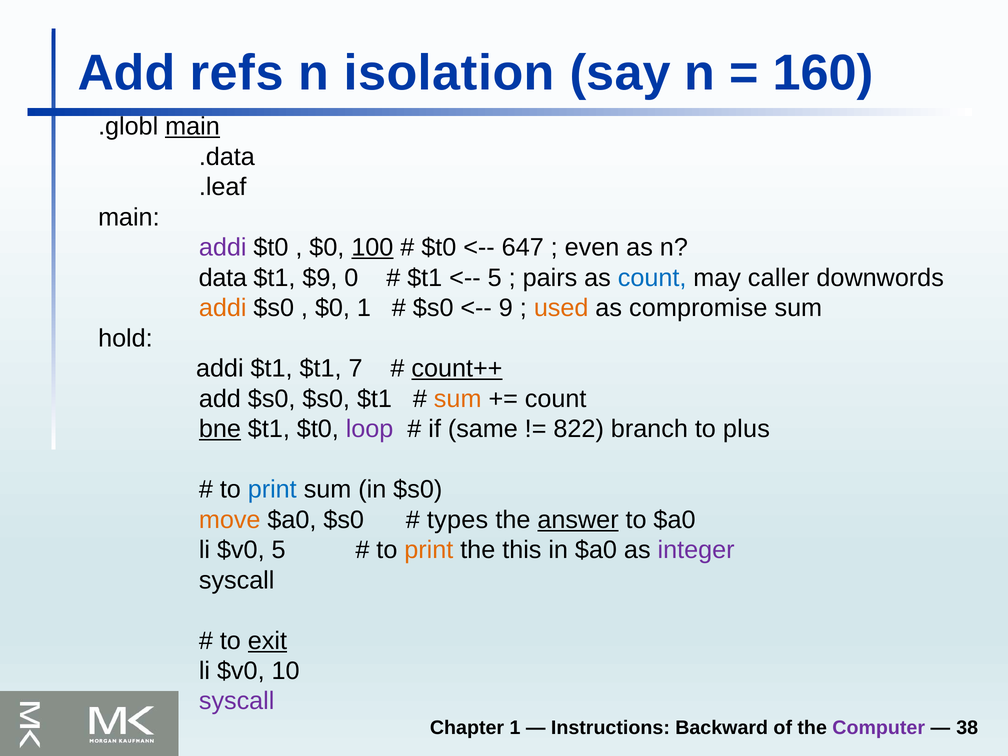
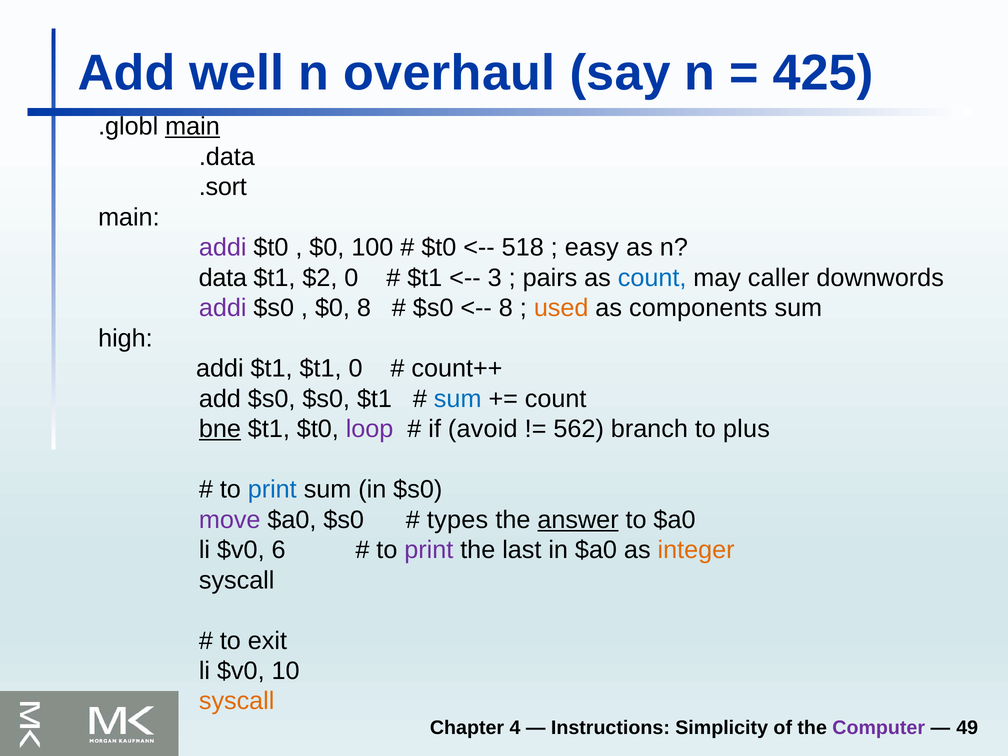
refs: refs -> well (237, 73)
isolation: isolation -> overhaul (449, 73)
160: 160 -> 425 (823, 73)
.leaf: .leaf -> .sort (223, 187)
100 underline: present -> none (372, 248)
647: 647 -> 518 (523, 248)
even: even -> easy (592, 248)
$9: $9 -> $2 (320, 278)
5: 5 -> 3 (495, 278)
addi colour: orange -> purple (223, 308)
$0 1: 1 -> 8 (364, 308)
9: 9 -> 8 (506, 308)
compromise: compromise -> components (698, 308)
hold: hold -> high (125, 338)
$t1 7: 7 -> 0 (356, 369)
count++ underline: present -> none (457, 369)
sum colour: orange -> blue (458, 399)
same: same -> avoid (483, 429)
822: 822 -> 562 (579, 429)
move colour: orange -> purple (230, 520)
$v0 5: 5 -> 6 (279, 550)
print colour: orange -> purple (429, 550)
this: this -> last (522, 550)
integer colour: purple -> orange (696, 550)
exit underline: present -> none (267, 641)
syscall colour: purple -> orange (237, 701)
Chapter 1: 1 -> 4 (515, 728)
Backward: Backward -> Simplicity (722, 728)
38: 38 -> 49 (967, 728)
